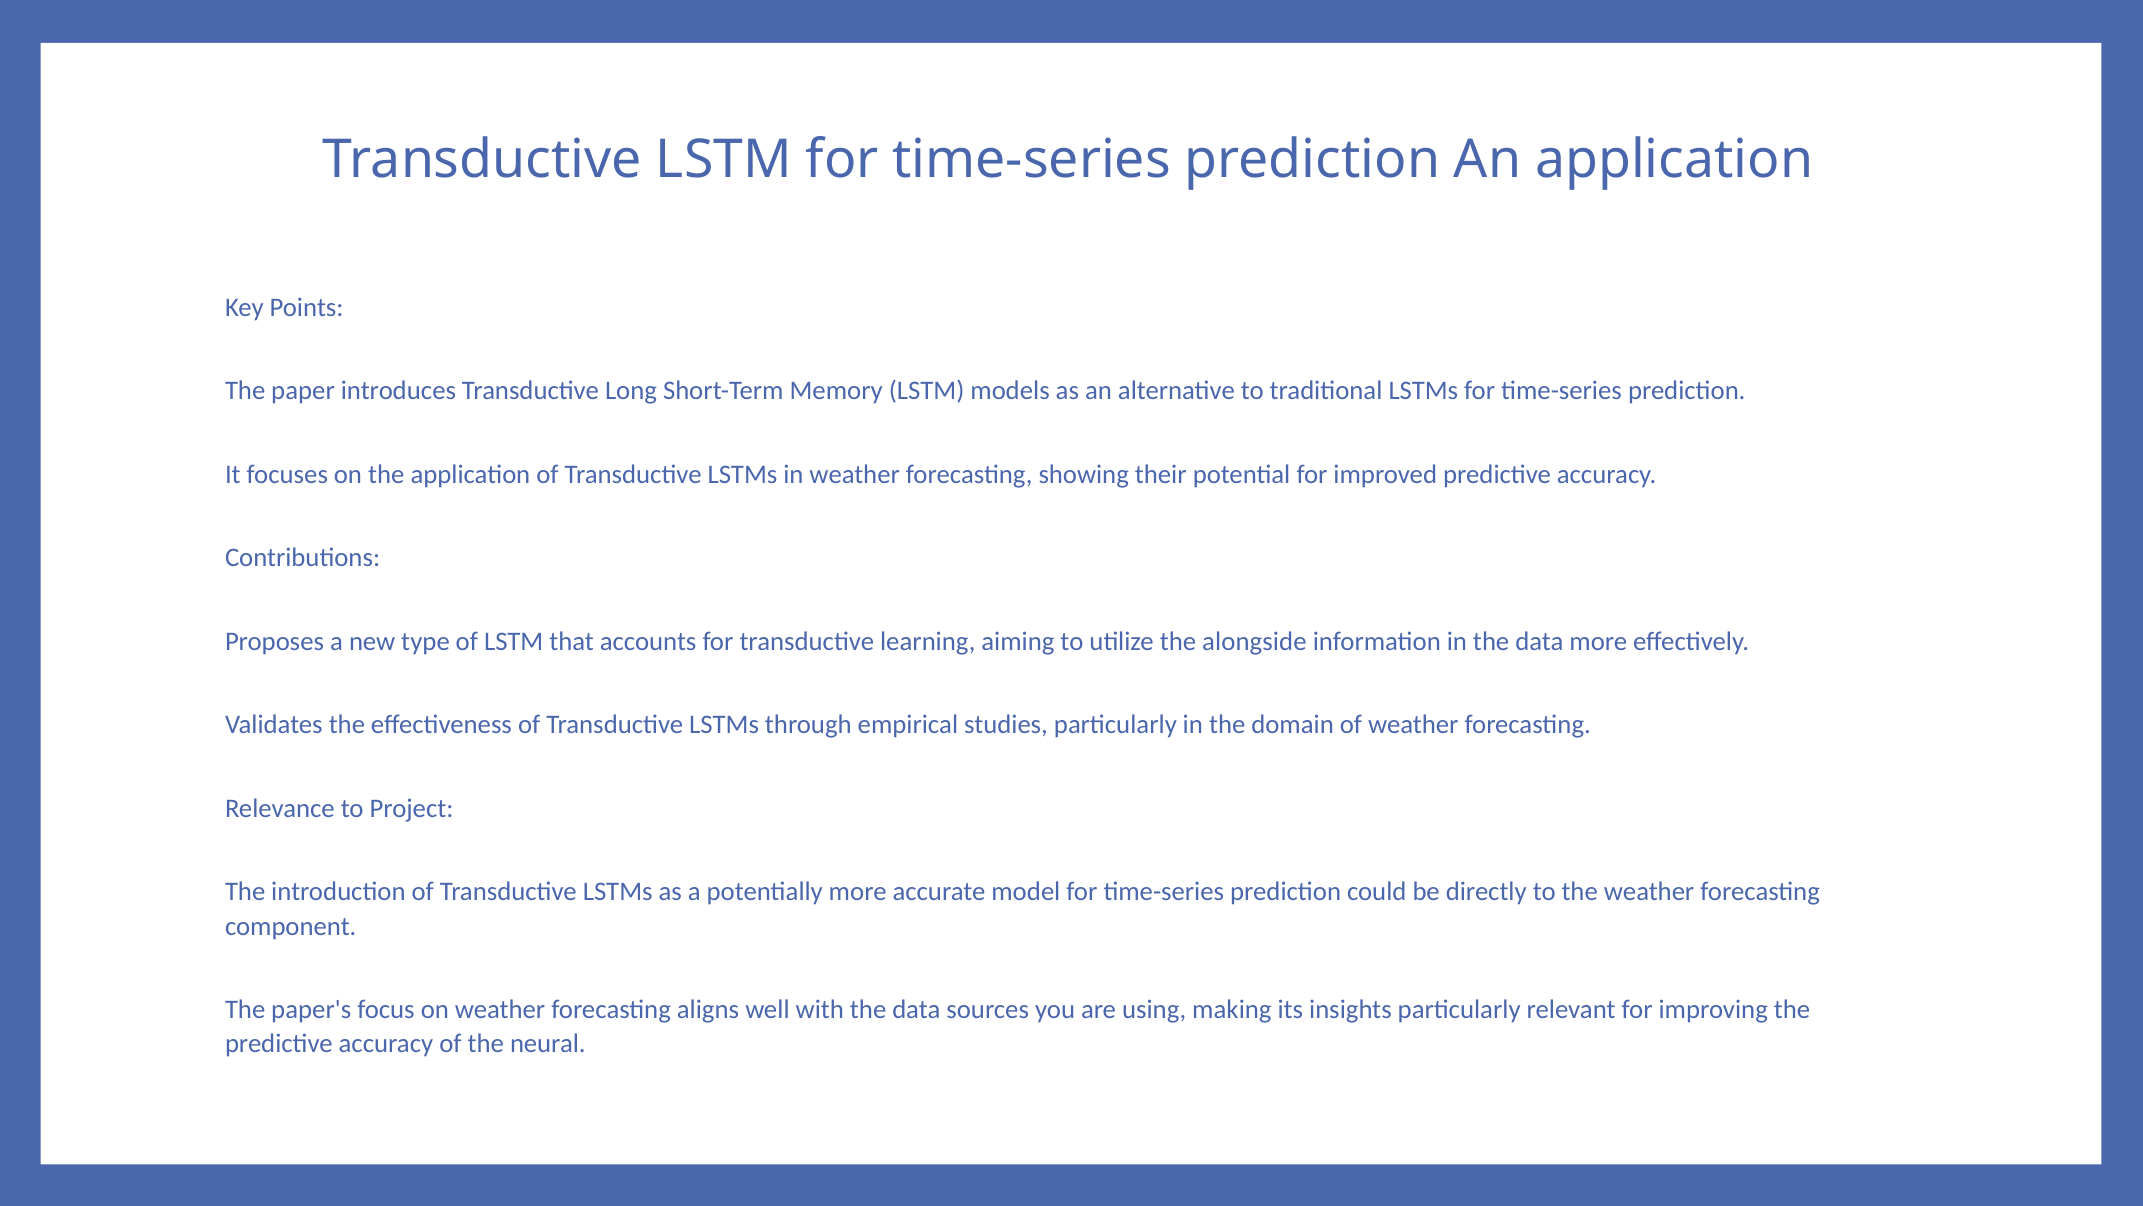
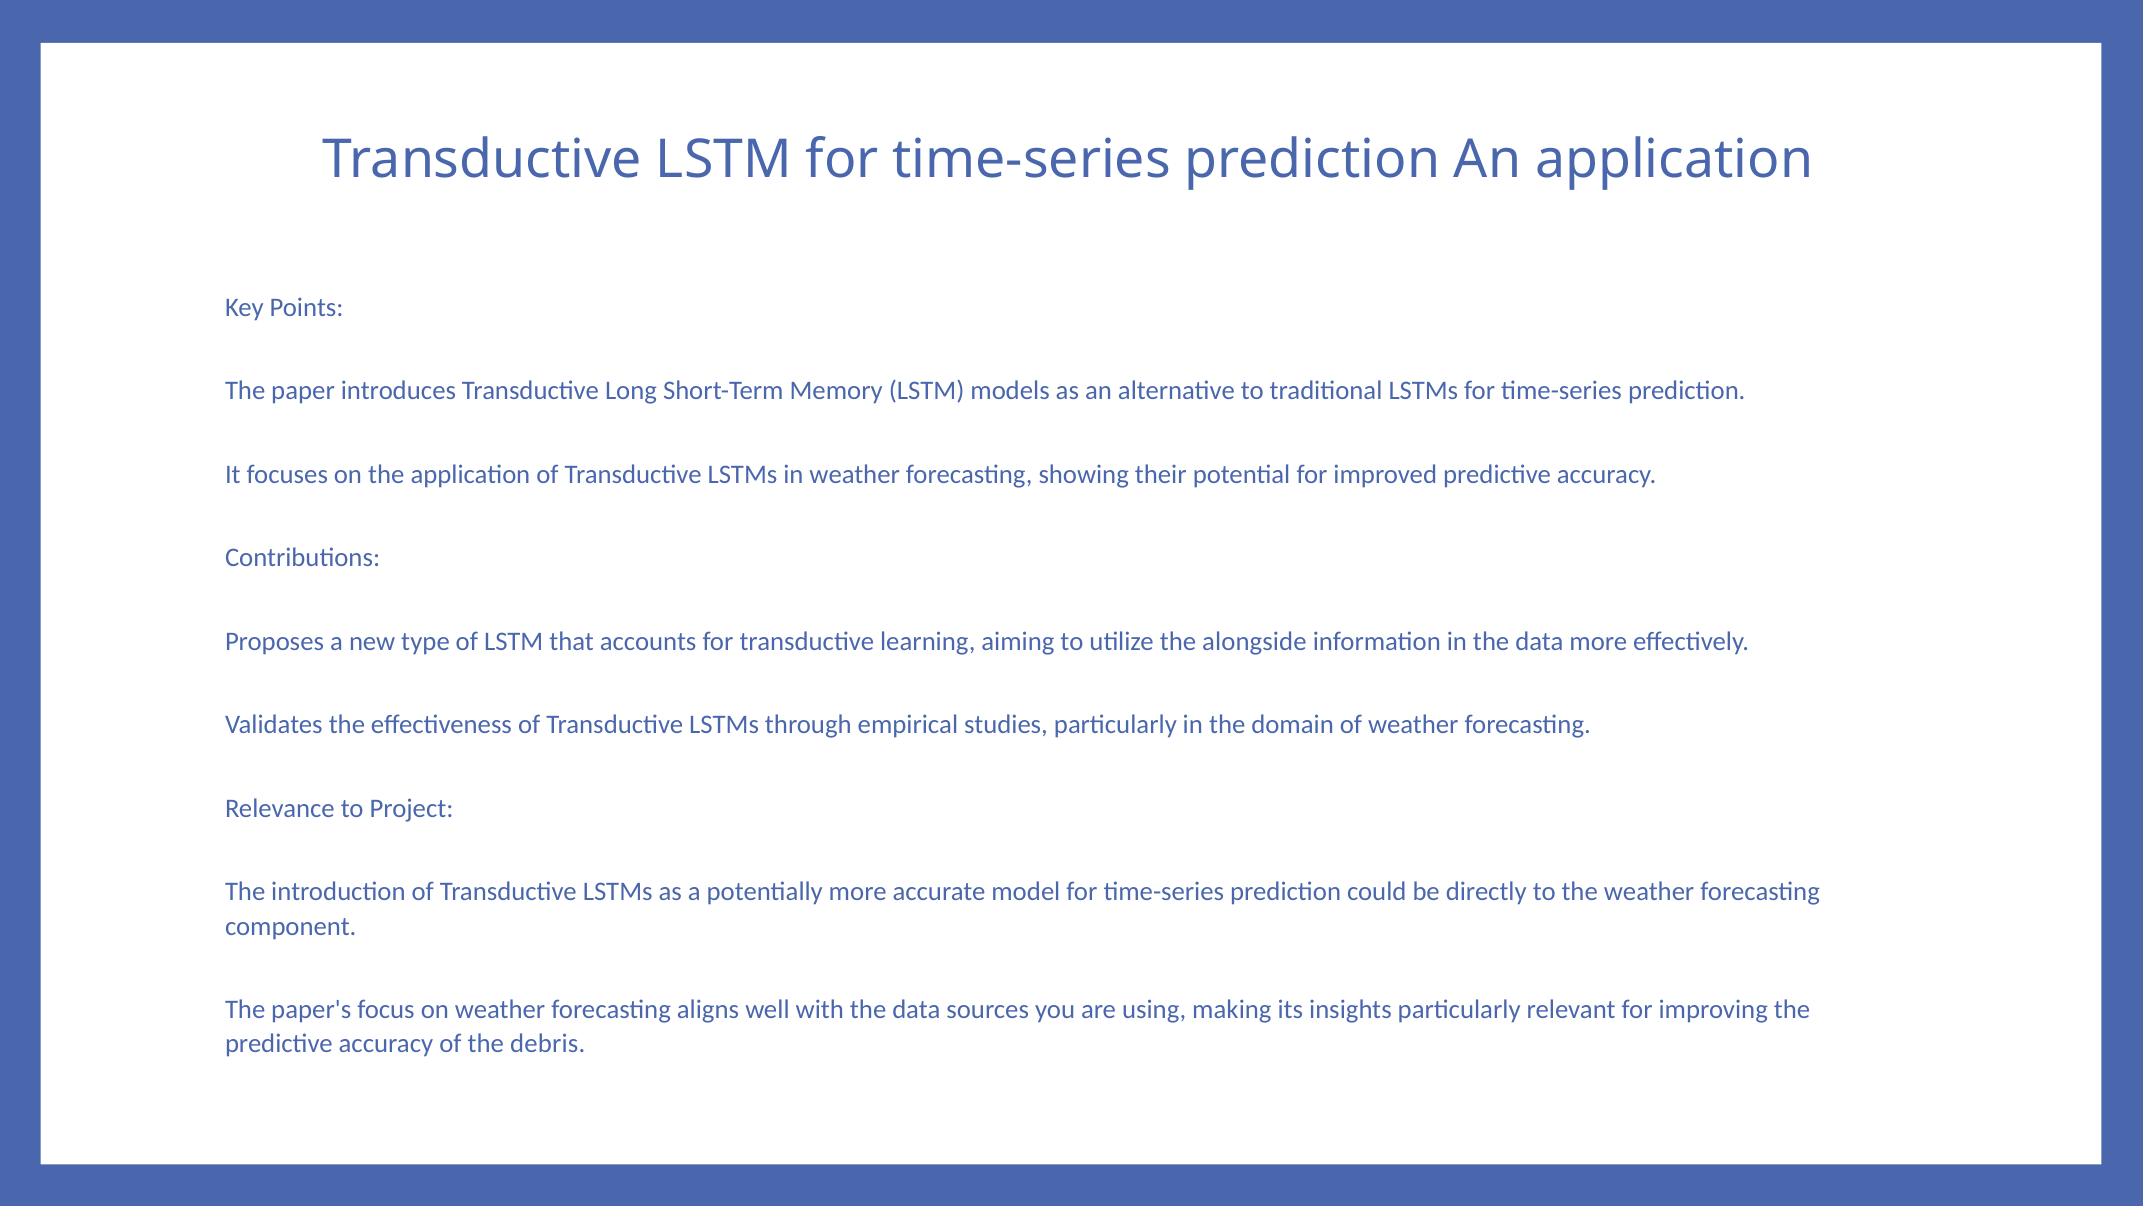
neural: neural -> debris (548, 1044)
